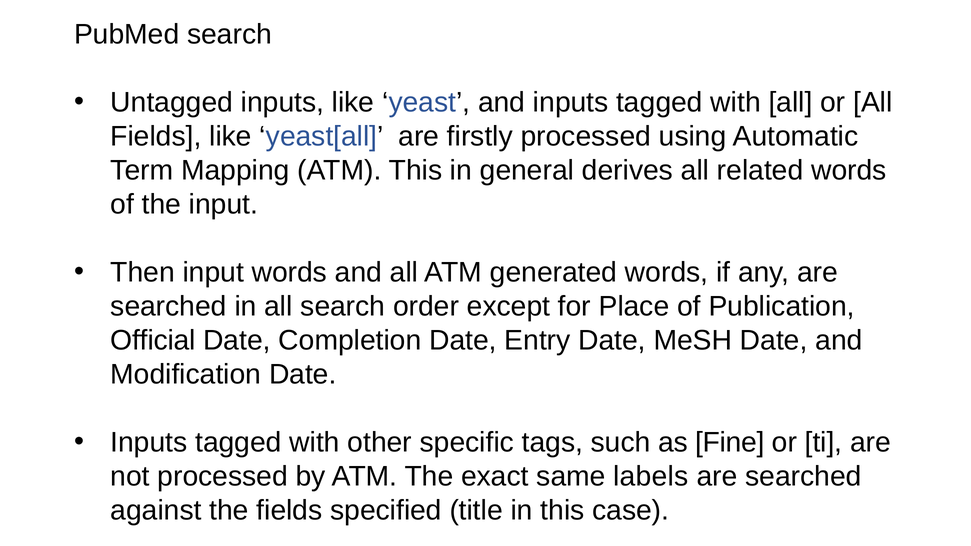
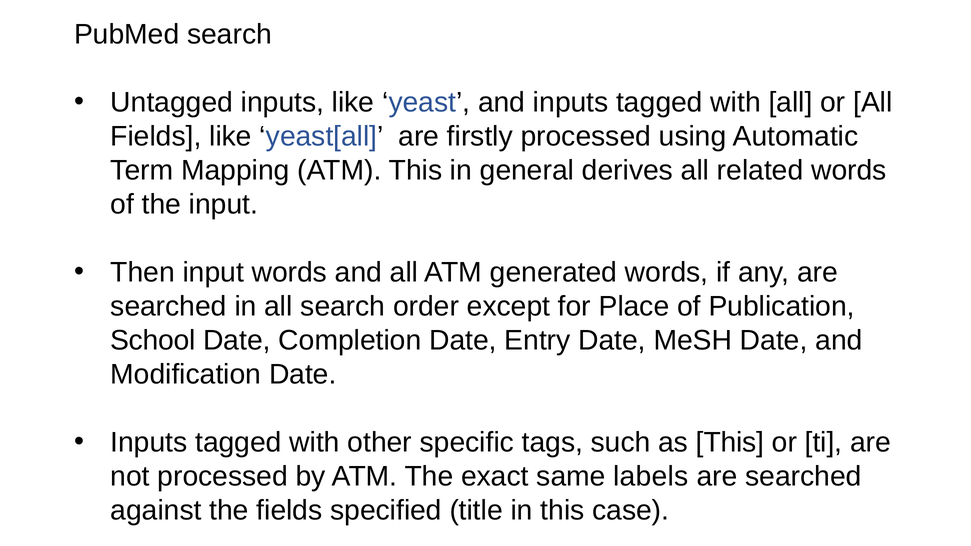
Official: Official -> School (153, 341)
as Fine: Fine -> This (730, 443)
